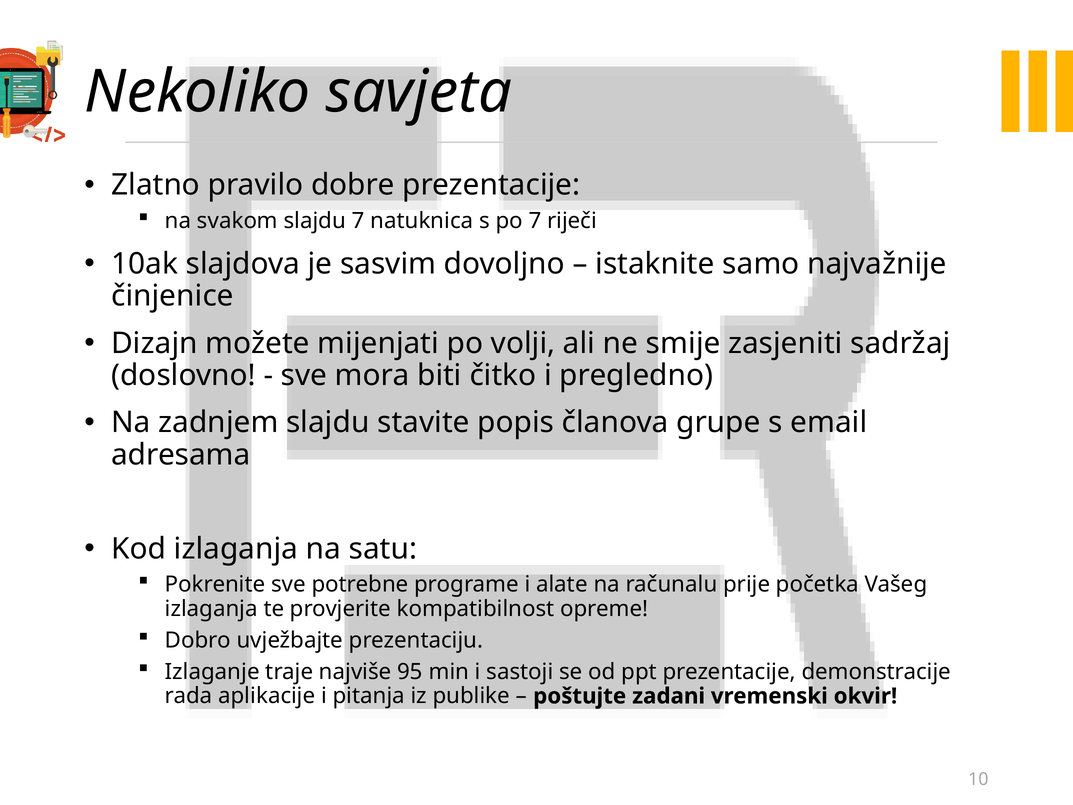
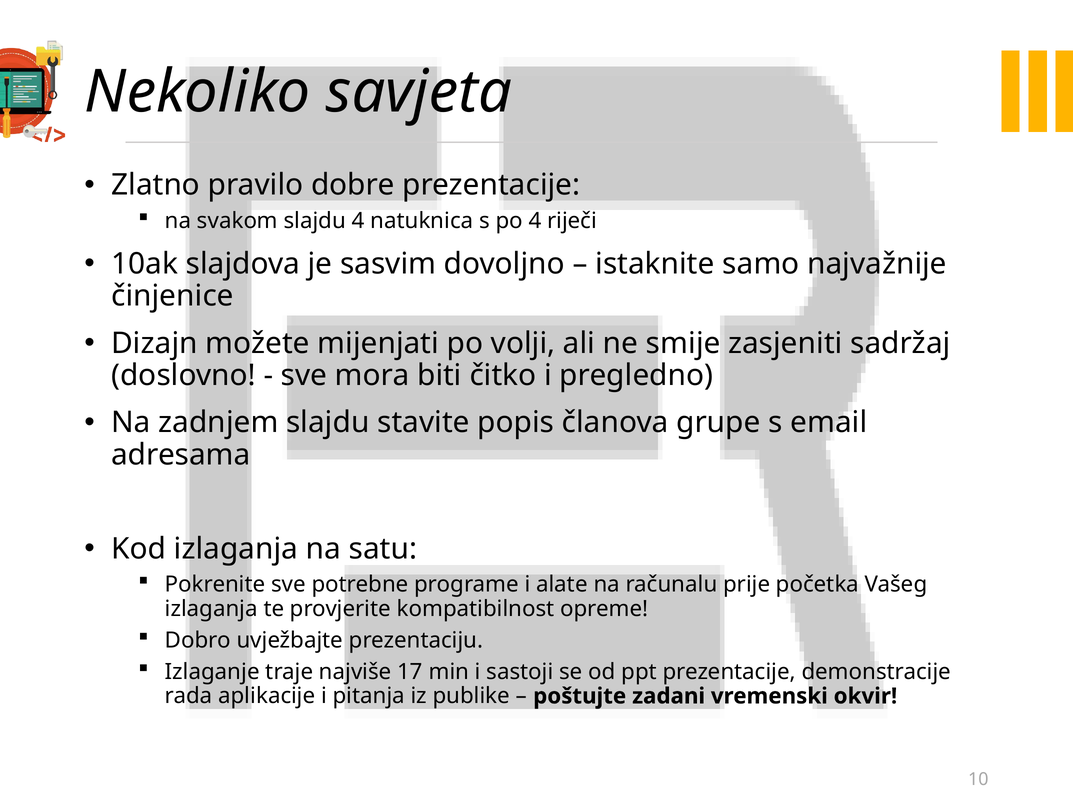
slajdu 7: 7 -> 4 (358, 221)
po 7: 7 -> 4 (535, 221)
95: 95 -> 17 (410, 672)
